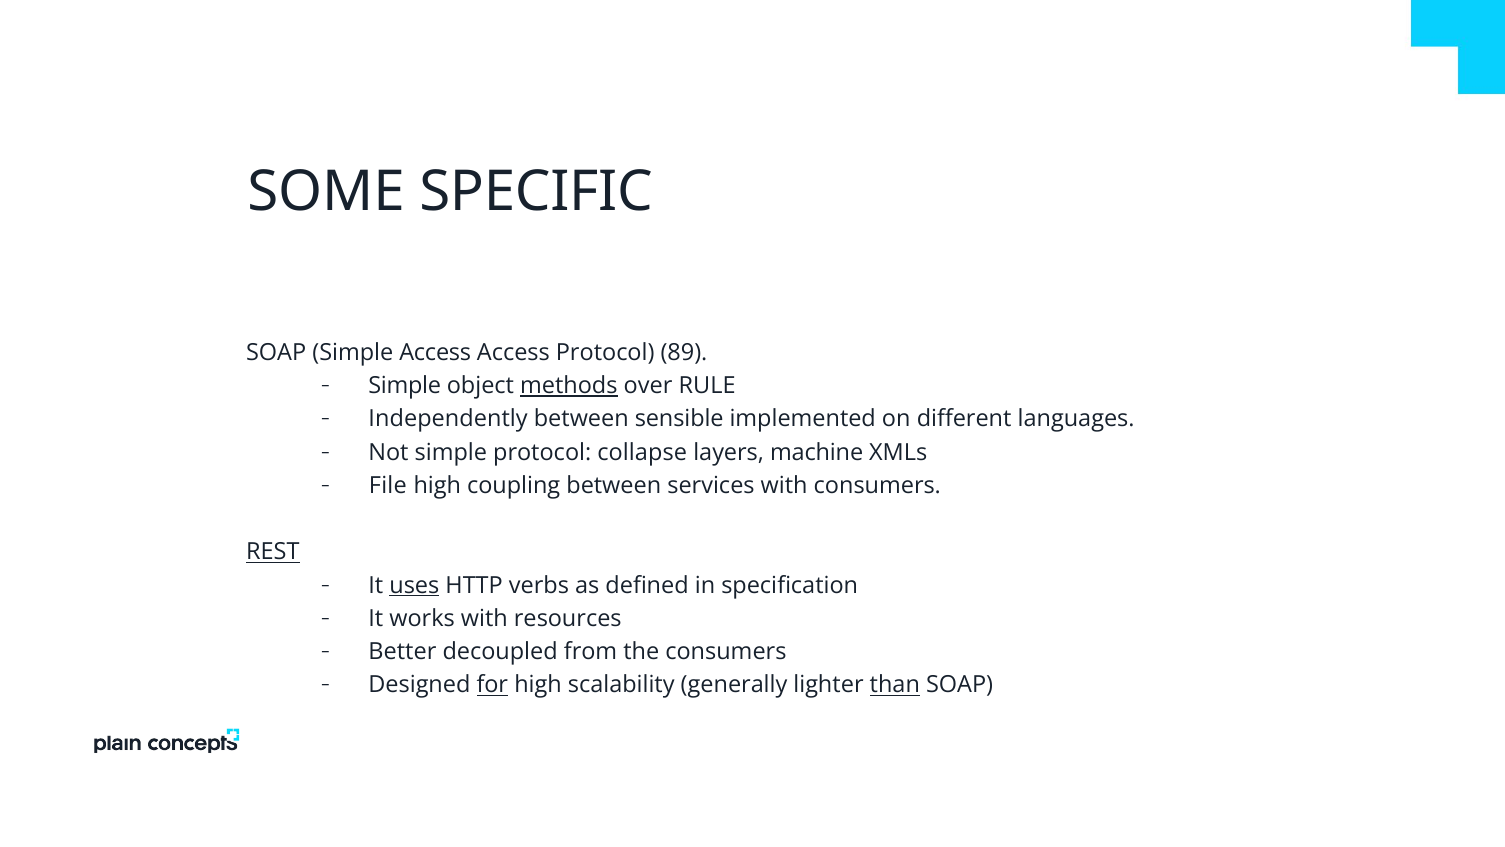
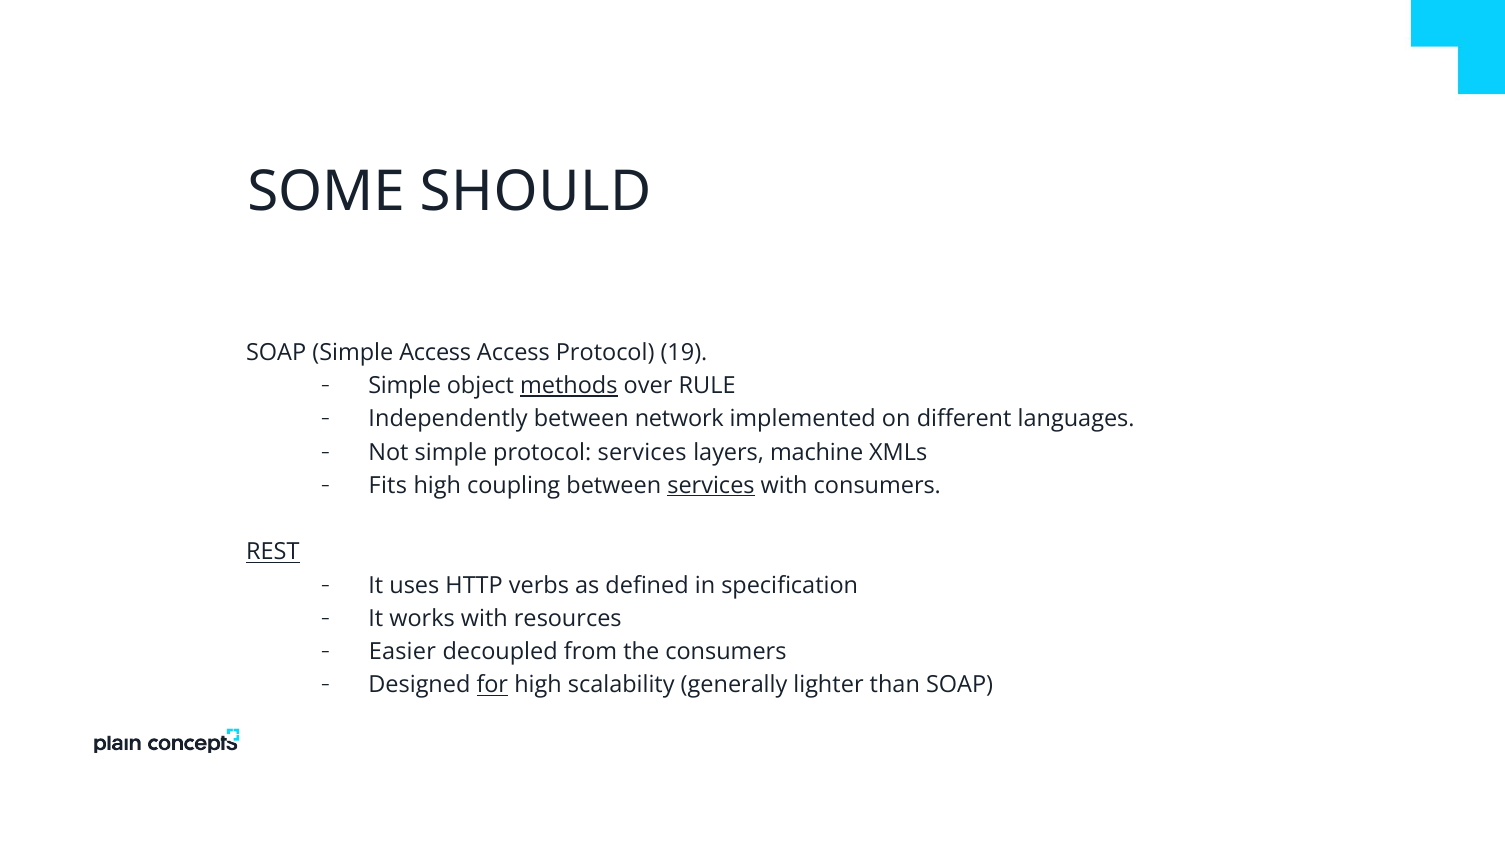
SPECIFIC: SPECIFIC -> SHOULD (536, 192)
89: 89 -> 19 (684, 352)
sensible: sensible -> network (679, 419)
protocol collapse: collapse -> services (642, 452)
File: File -> Fits (388, 485)
services underline: none -> present (711, 485)
uses underline: present -> none (414, 585)
Better: Better -> Easier (402, 652)
than underline: present -> none (895, 685)
